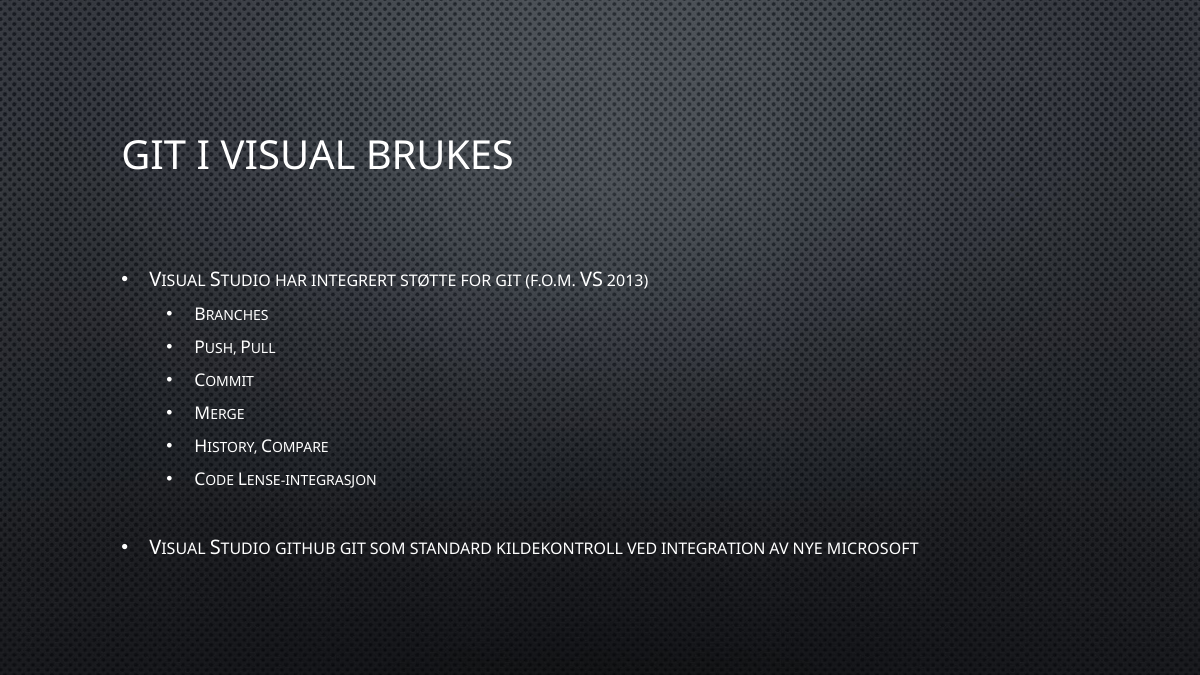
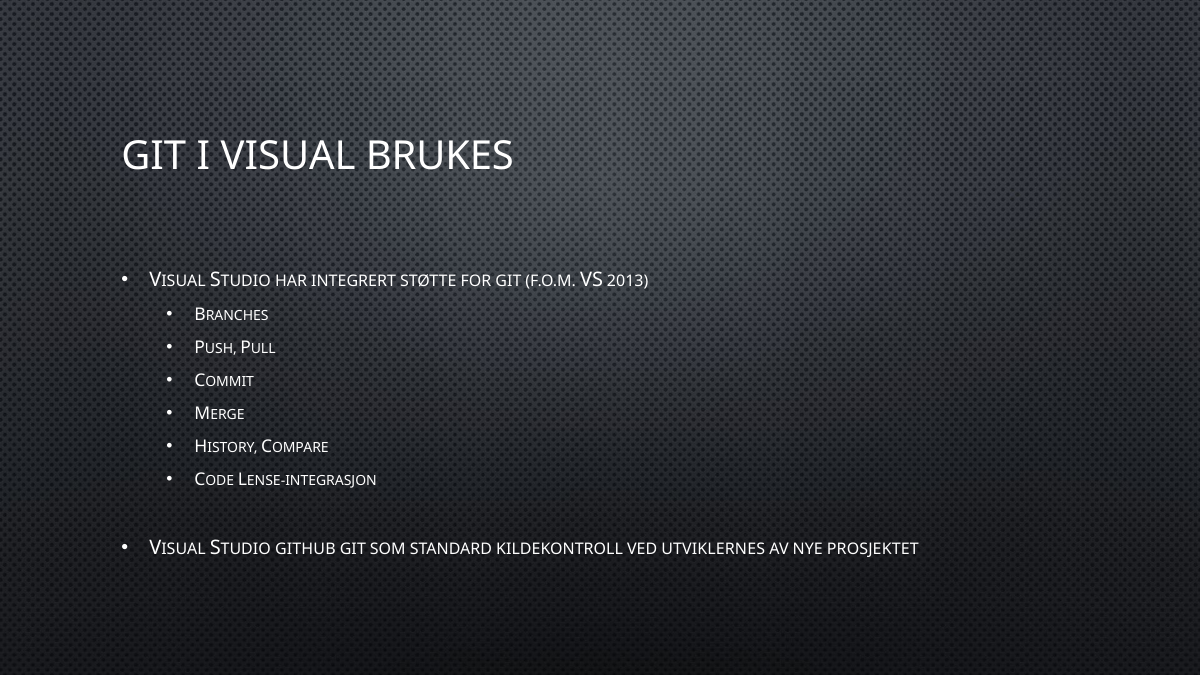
INTEGRATION: INTEGRATION -> UTVIKLERNES (713, 549)
MICROSOFT: MICROSOFT -> PROSJEKTET (873, 549)
